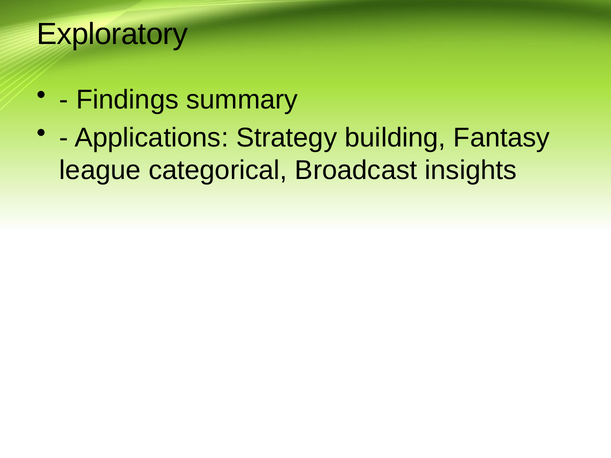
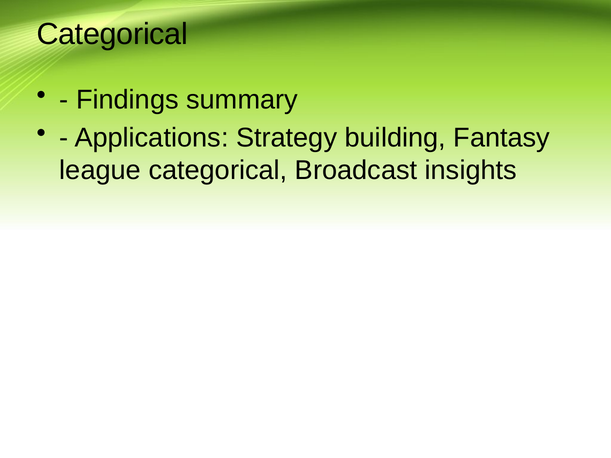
Exploratory: Exploratory -> Categorical (112, 34)
